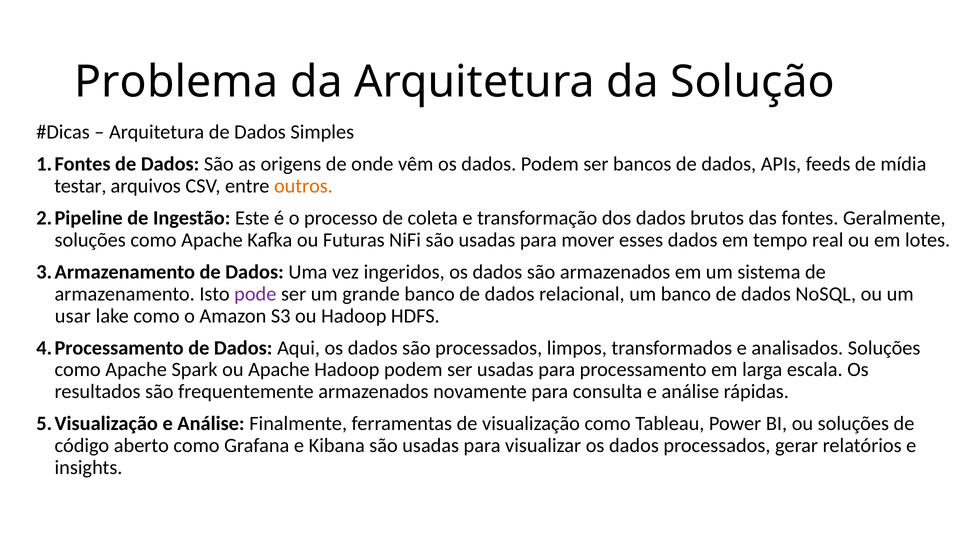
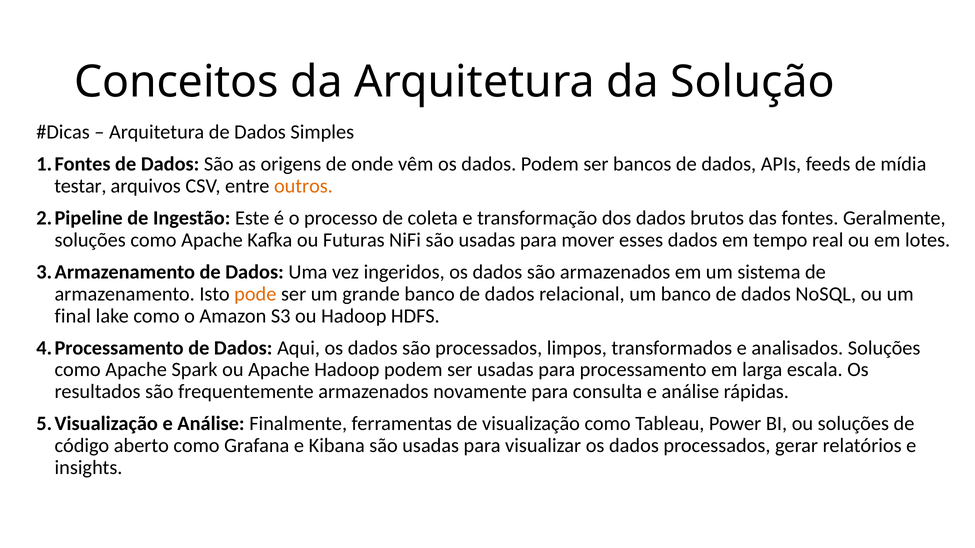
Problema: Problema -> Conceitos (176, 82)
pode colour: purple -> orange (255, 294)
usar: usar -> final (73, 316)
